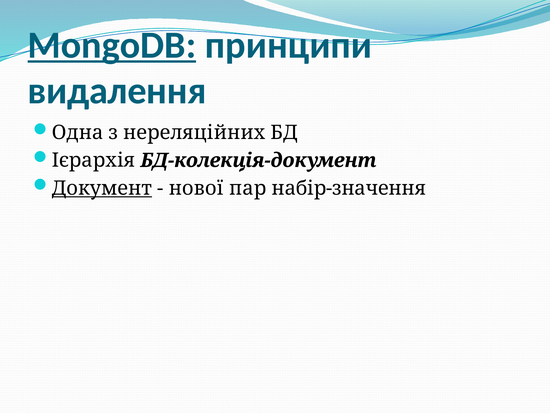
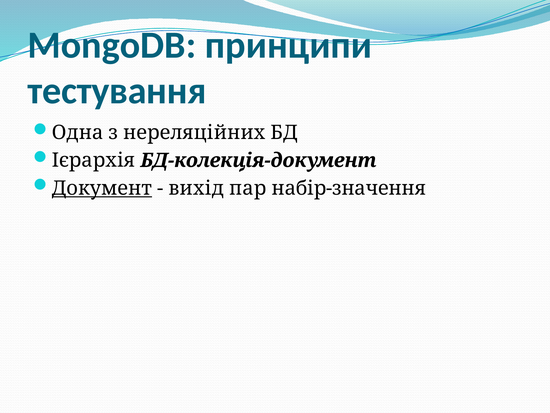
MongoDB underline: present -> none (112, 45)
видалення: видалення -> тестування (117, 91)
нової: нової -> вихід (196, 188)
